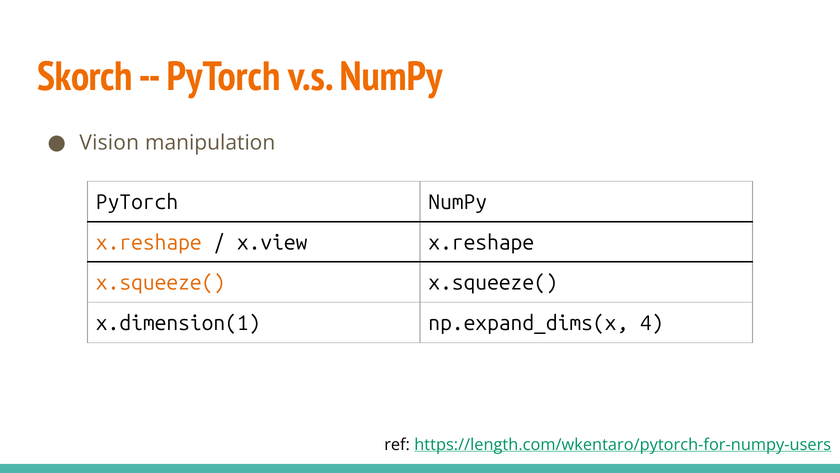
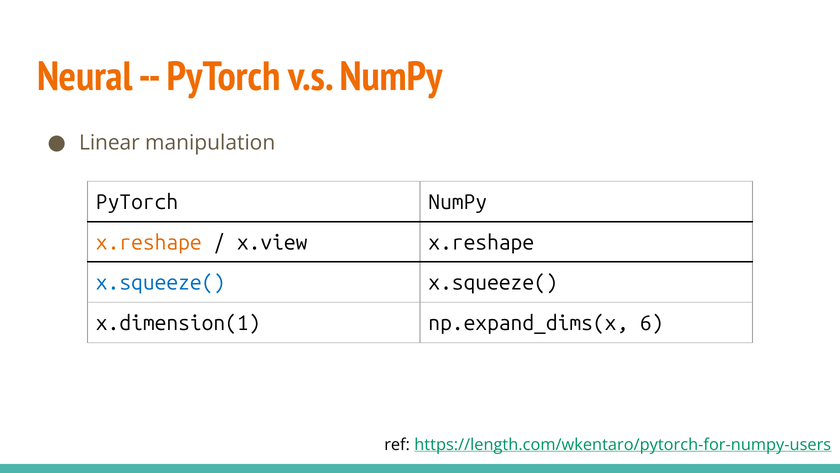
Skorch: Skorch -> Neural (85, 77)
Vision: Vision -> Linear (109, 143)
x.squeeze( colour: orange -> blue (161, 283)
4: 4 -> 6 (652, 323)
